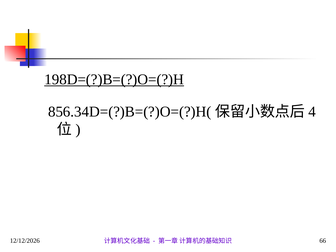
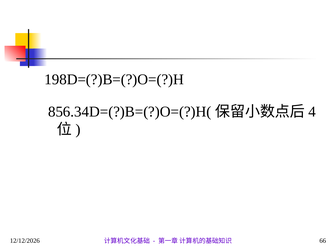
198D=(?)B=(?)O=(?)H underline: present -> none (114, 79)
